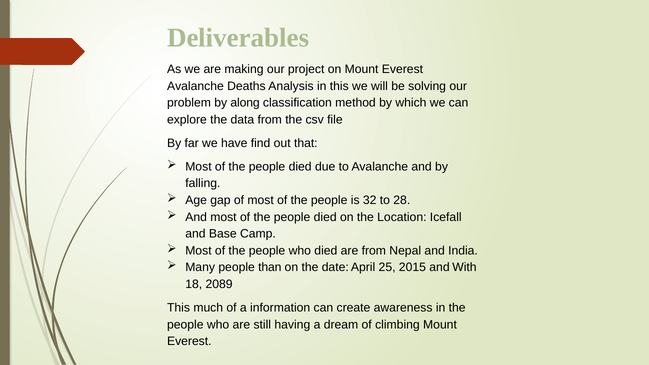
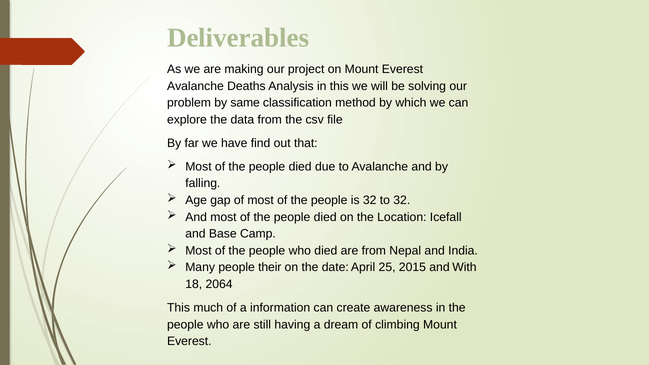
along: along -> same (245, 103)
to 28: 28 -> 32 (402, 200)
than: than -> their (270, 267)
2089: 2089 -> 2064 (219, 284)
